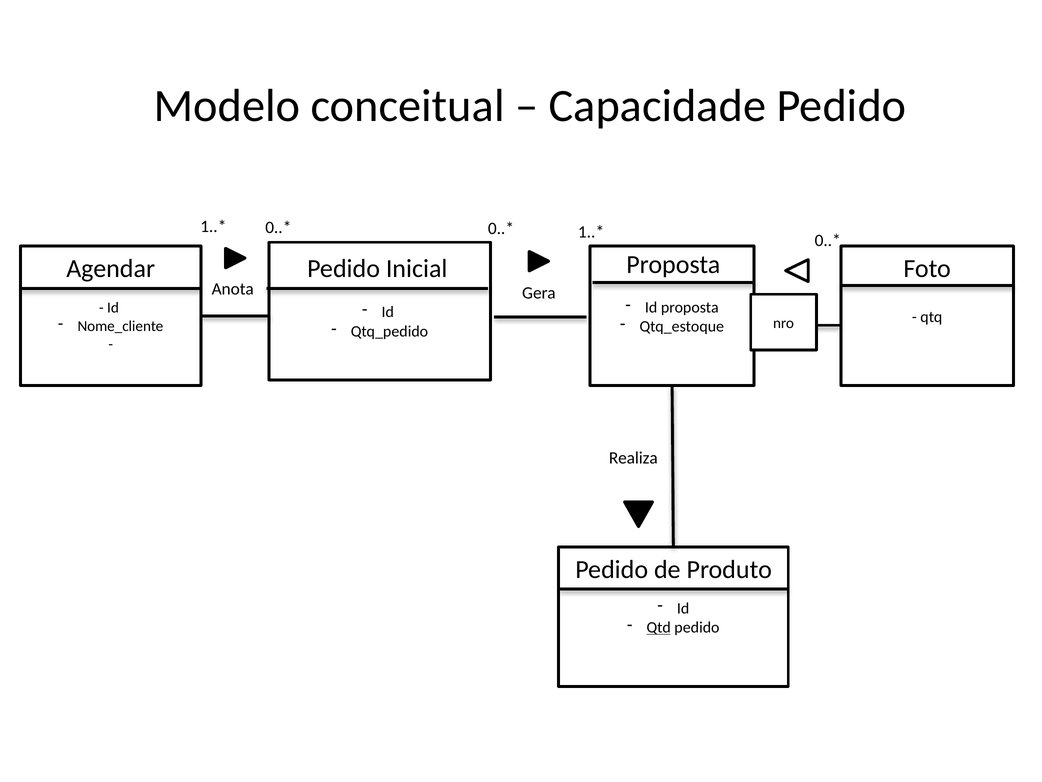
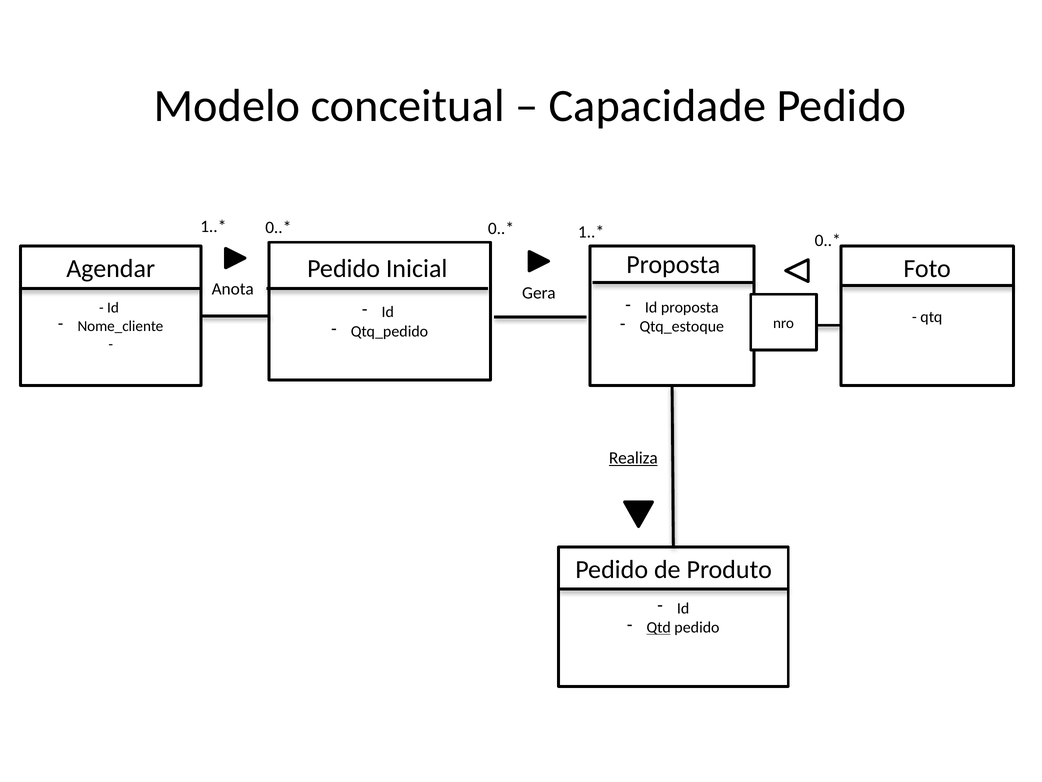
Realiza underline: none -> present (633, 458)
